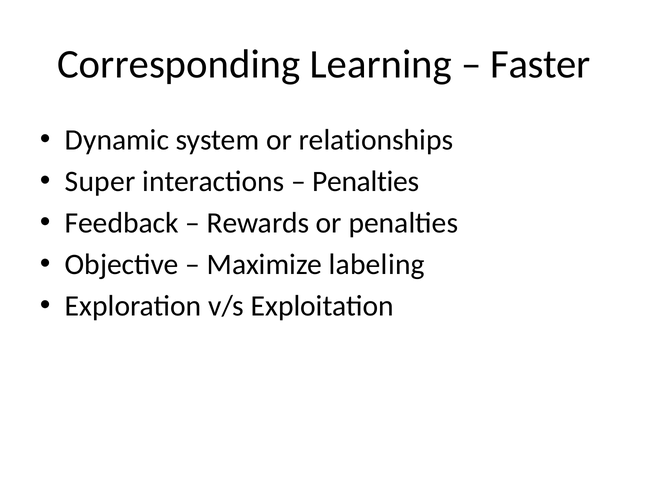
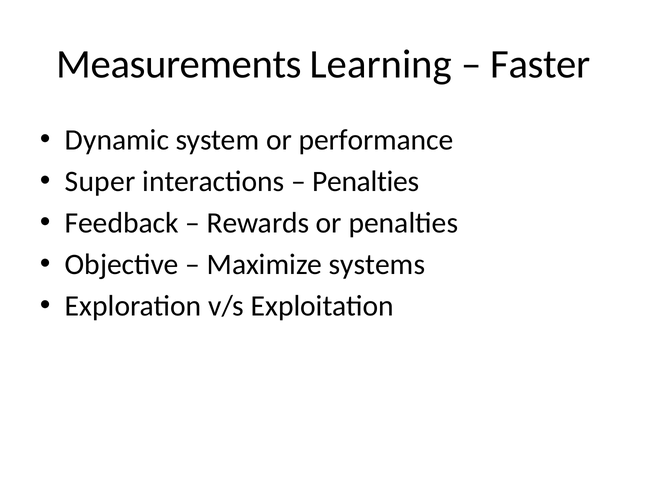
Corresponding: Corresponding -> Measurements (179, 64)
relationships: relationships -> performance (376, 140)
labeling: labeling -> systems (377, 264)
